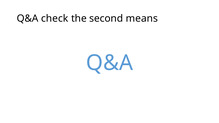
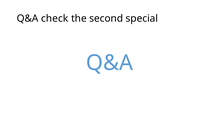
means: means -> special (142, 18)
